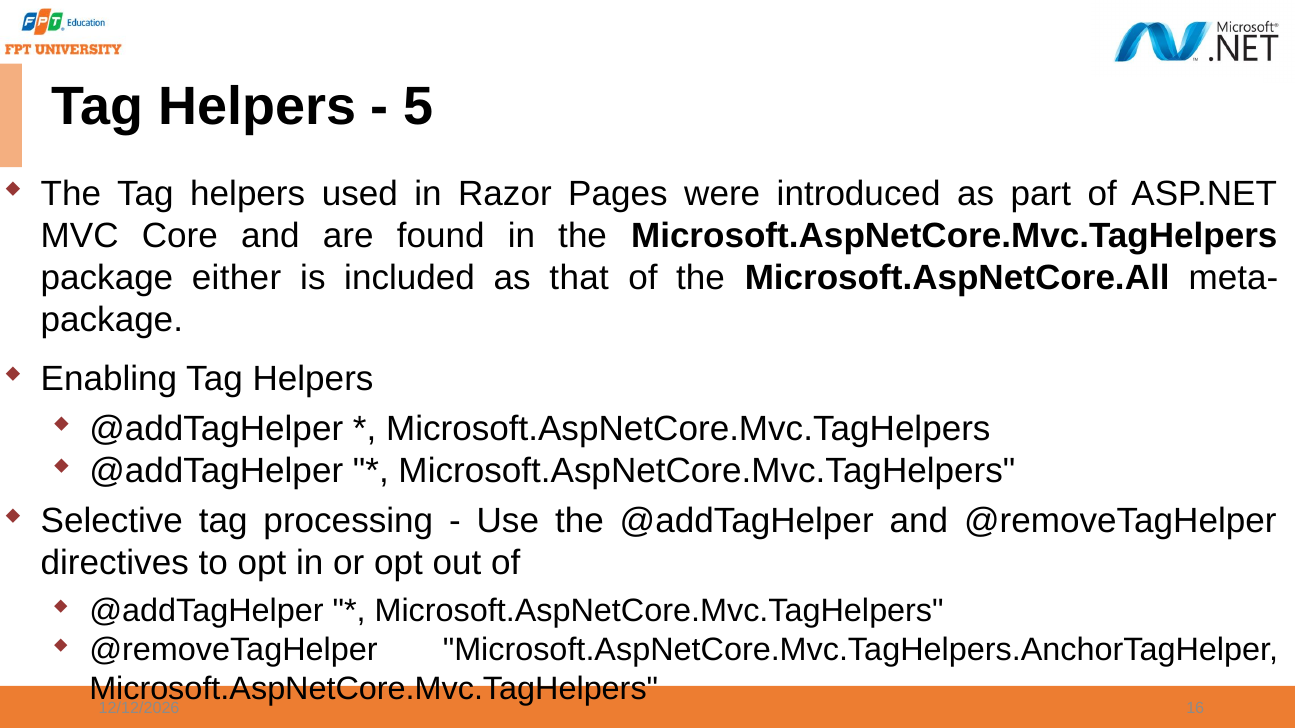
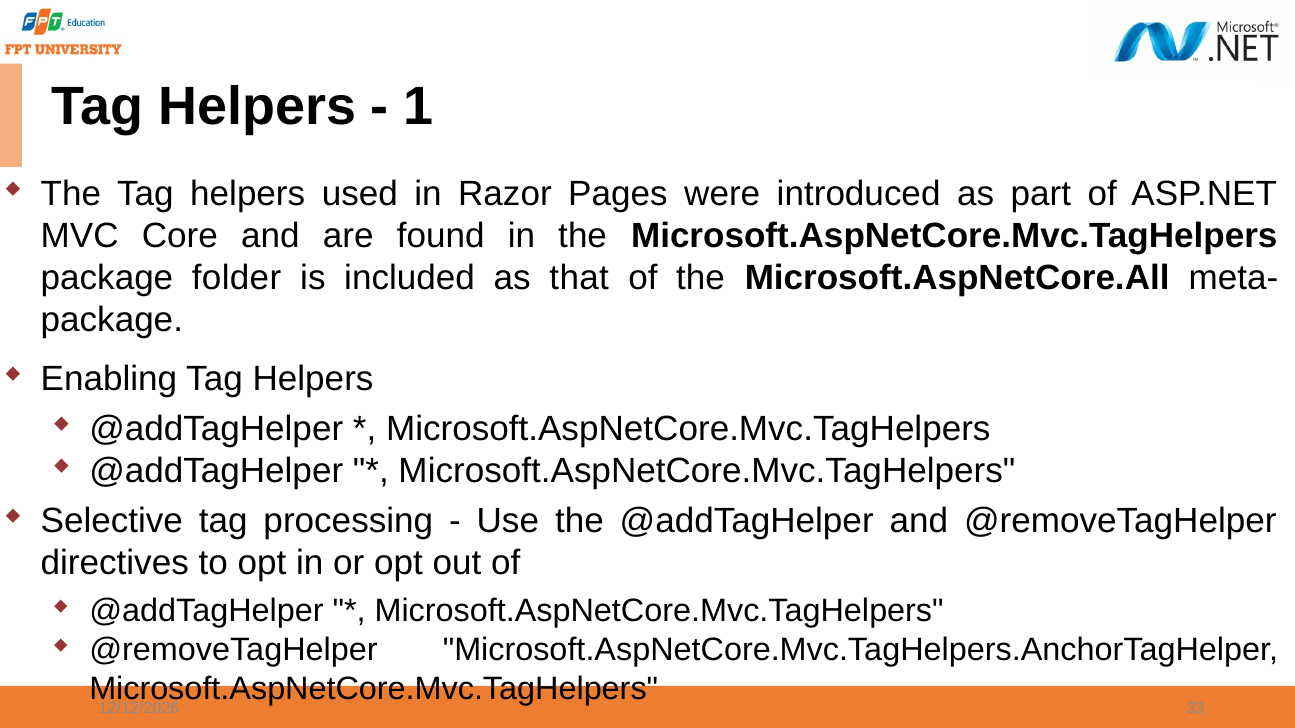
5: 5 -> 1 (419, 107)
either: either -> folder (237, 278)
16: 16 -> 33 (1195, 709)
